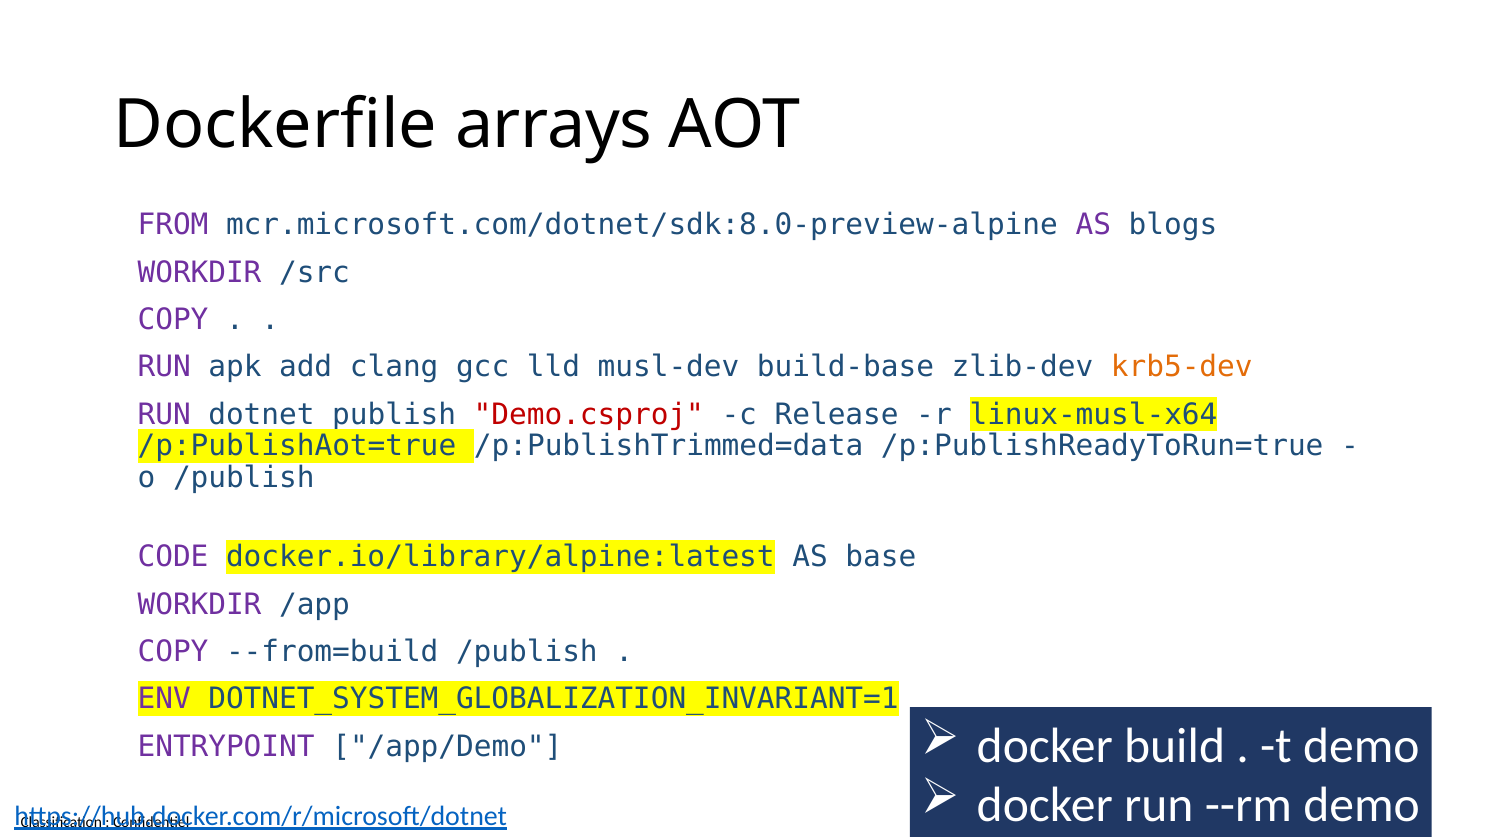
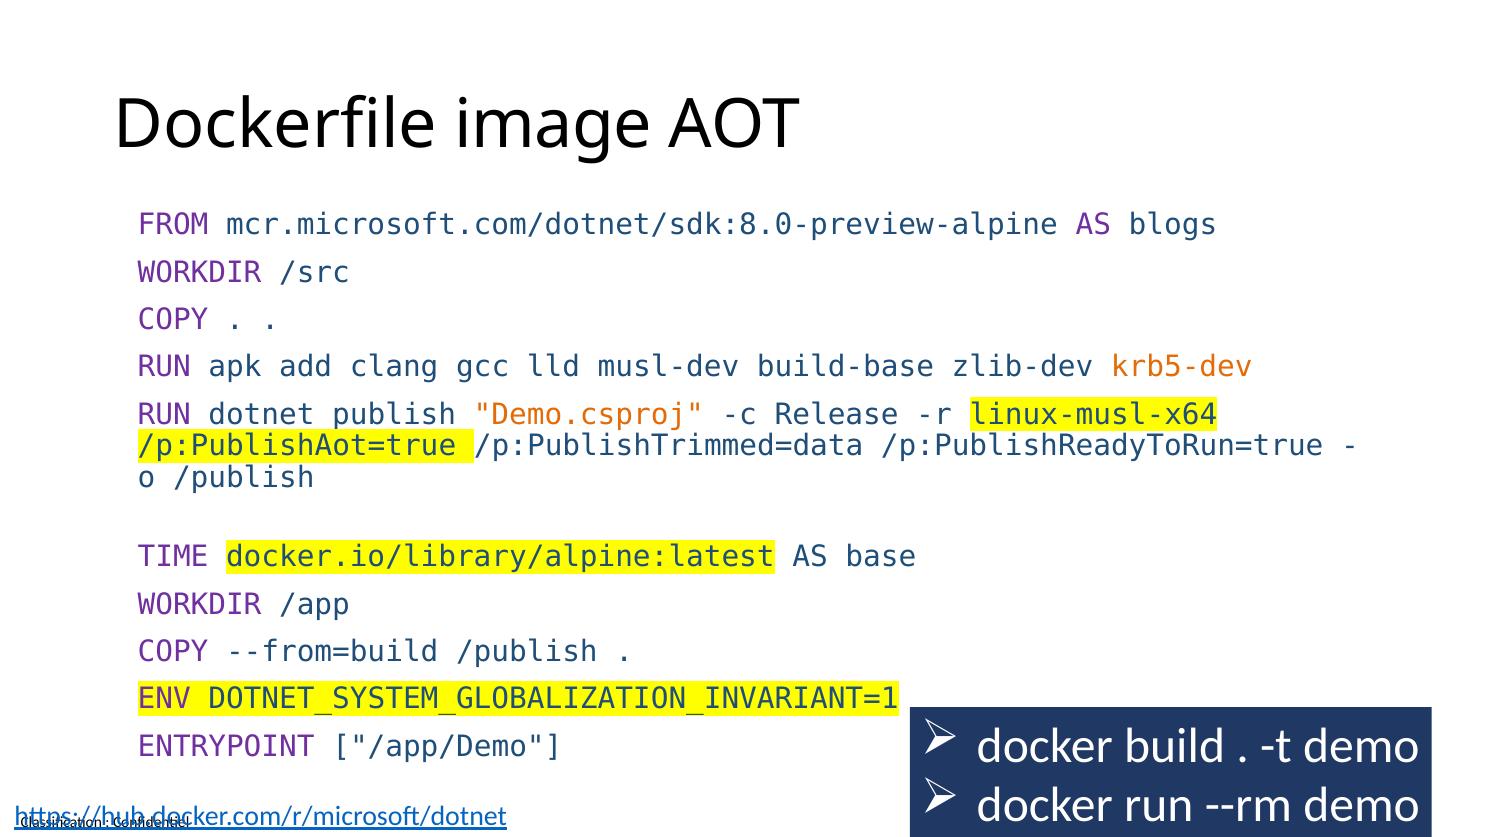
arrays: arrays -> image (554, 125)
Demo.csproj colour: red -> orange (589, 415)
CODE: CODE -> TIME (173, 557)
